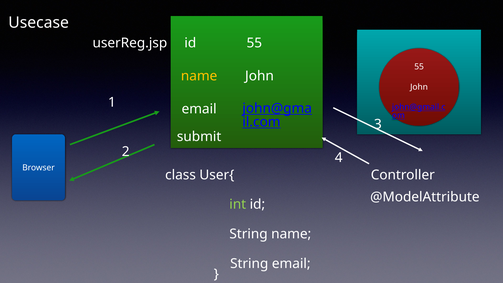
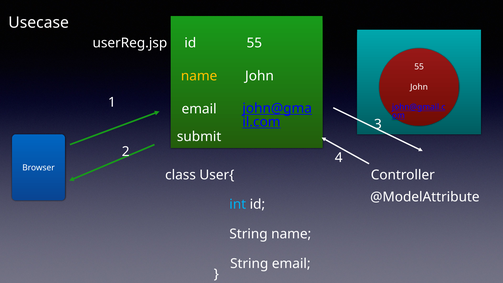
int colour: light green -> light blue (238, 204)
